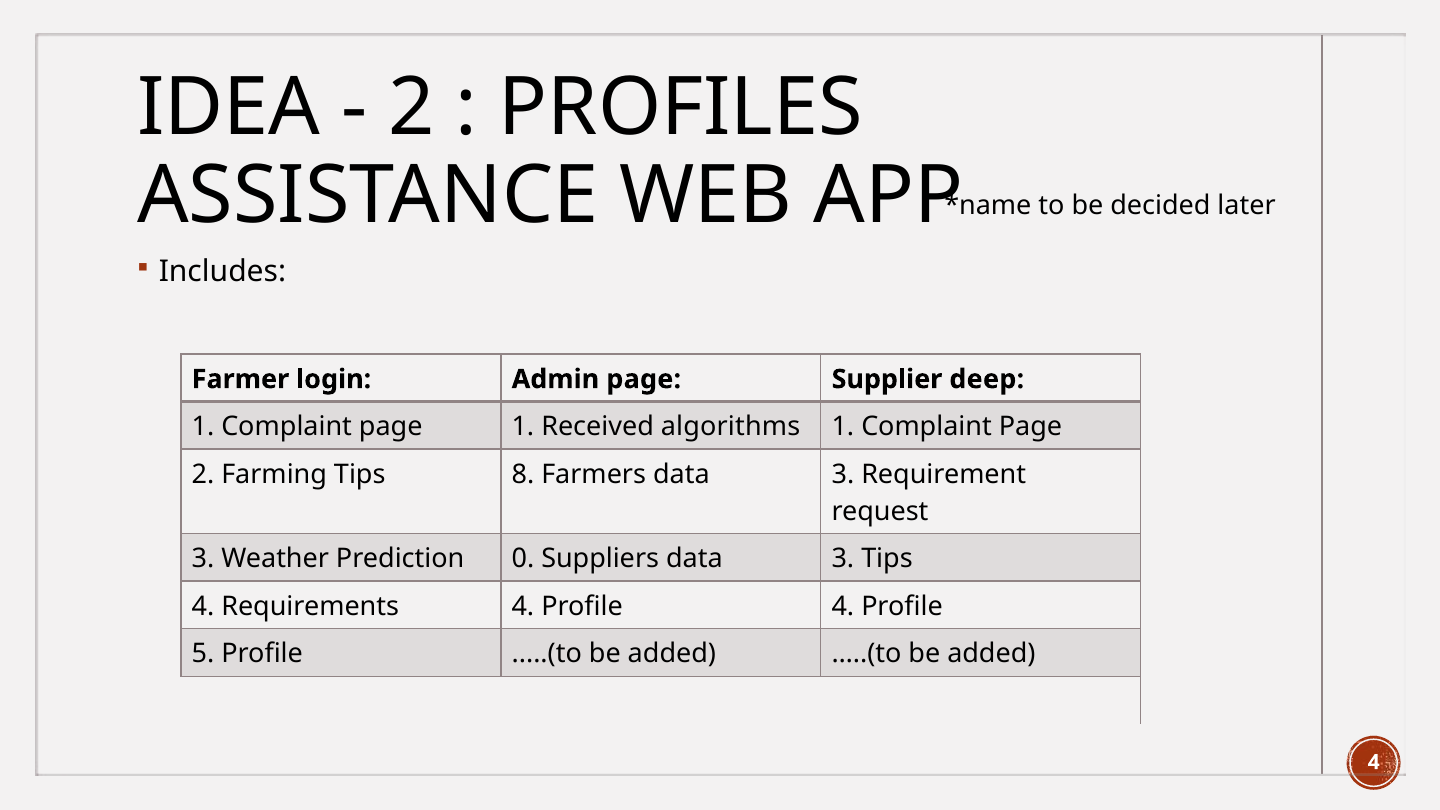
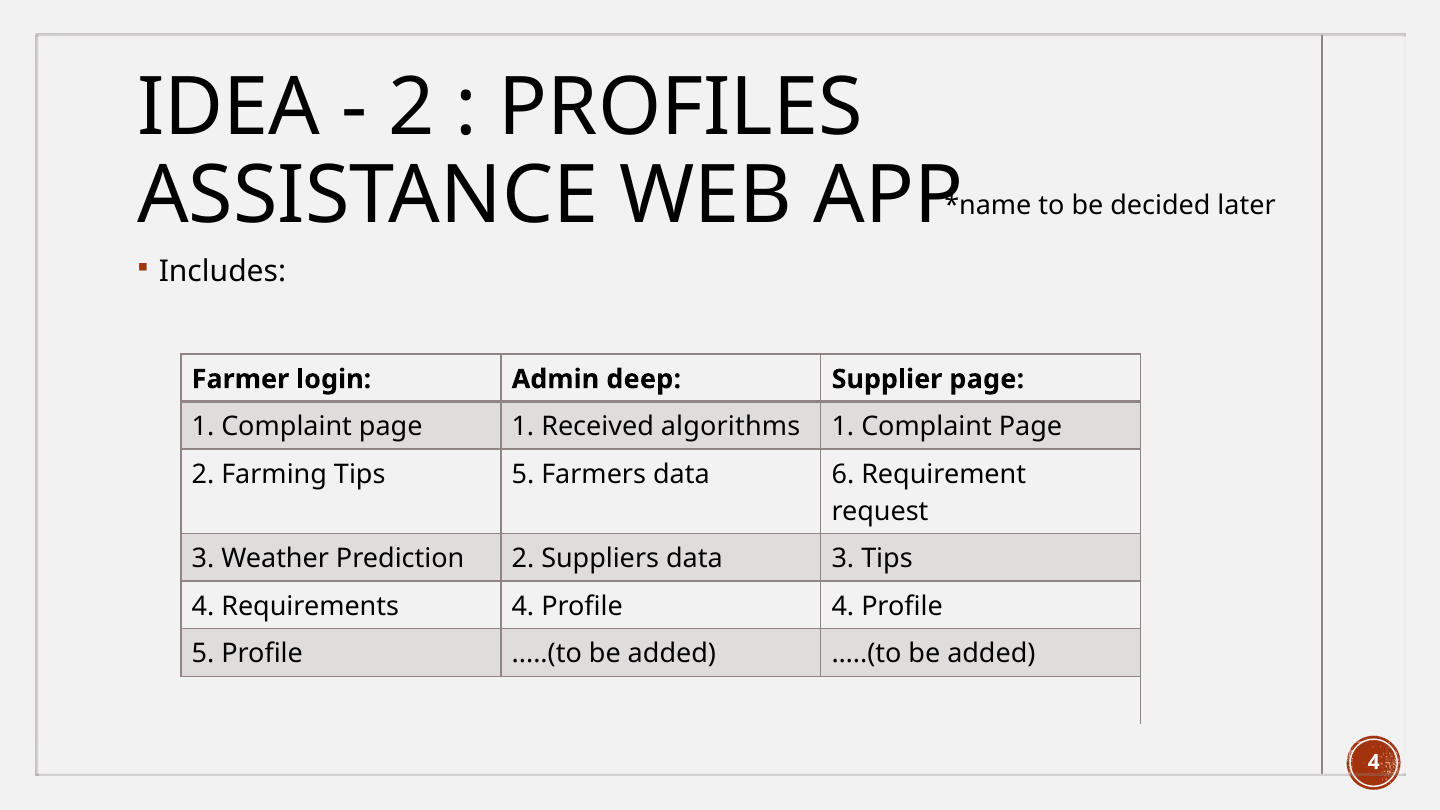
Admin page: page -> deep (644, 379)
Supplier deep: deep -> page (987, 379)
Tips 8: 8 -> 5 (523, 474)
Farmers data 3: 3 -> 6 (843, 474)
Prediction 0: 0 -> 2 (523, 559)
